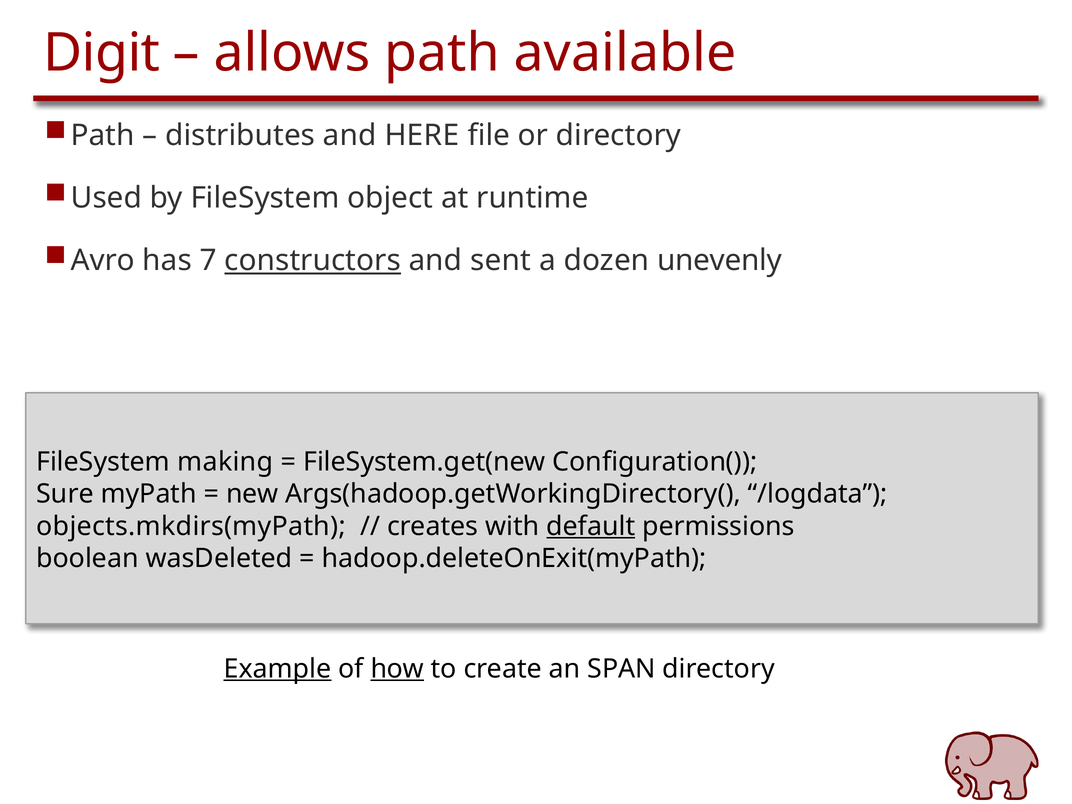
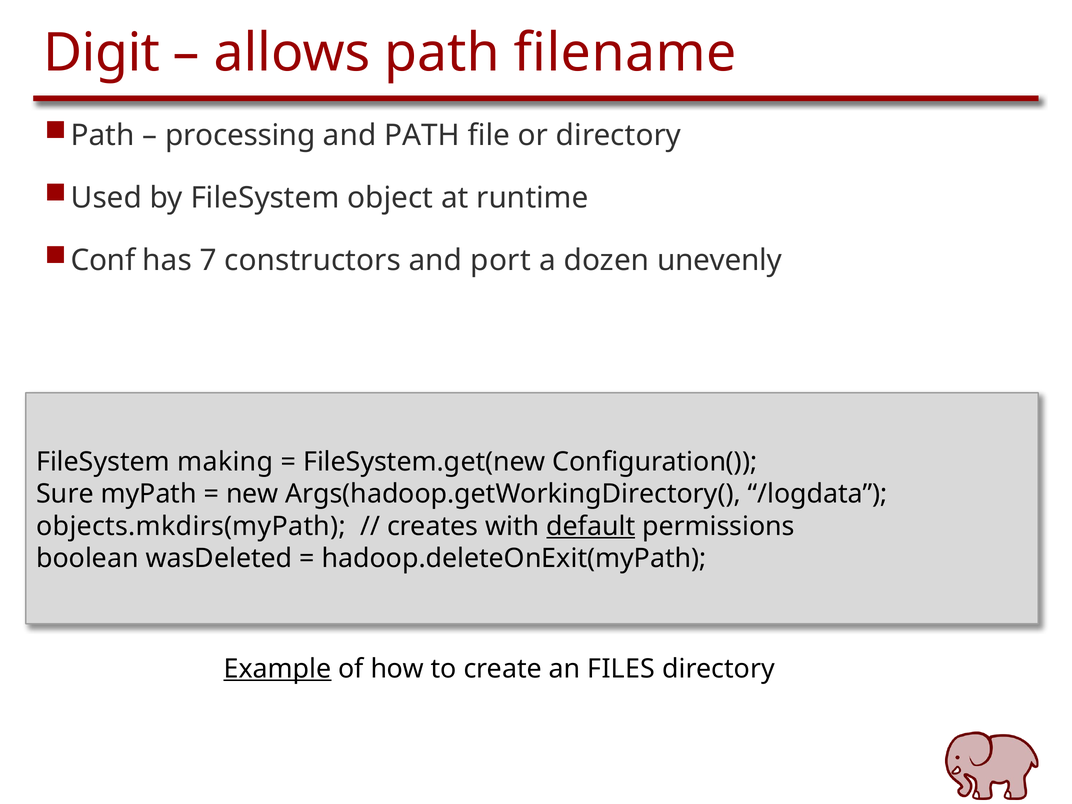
available: available -> filename (625, 53)
distributes: distributes -> processing (240, 136)
and HERE: HERE -> PATH (422, 136)
Avro: Avro -> Conf (103, 261)
constructors underline: present -> none (313, 261)
sent: sent -> port (501, 261)
how underline: present -> none (397, 669)
SPAN: SPAN -> FILES (621, 669)
